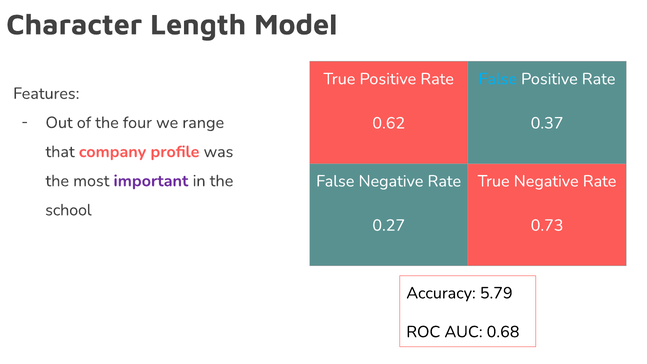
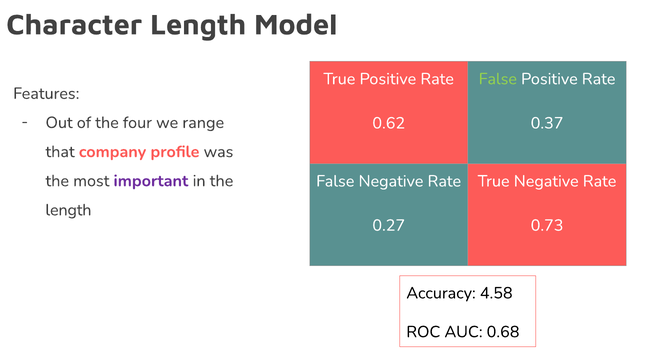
False colour: light blue -> light green (498, 79)
school: school -> length (68, 210)
5.79: 5.79 -> 4.58 (496, 293)
